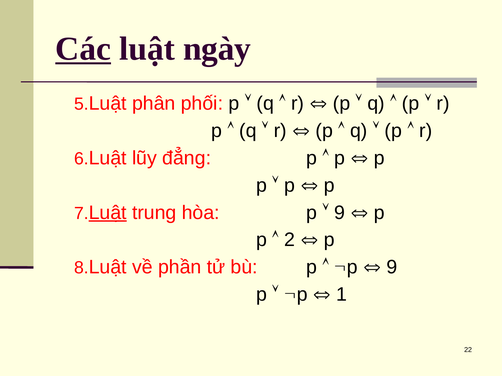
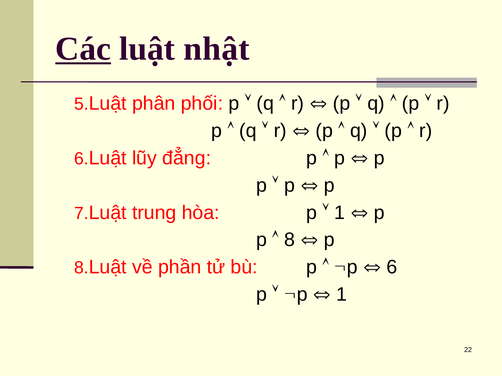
ngày: ngày -> nhật (217, 49)
Luật underline: present -> none (108, 213)
9: 9 -> 1 (340, 213)
2: 2 -> 8 (289, 240)
9: 9 -> 6 (392, 268)
